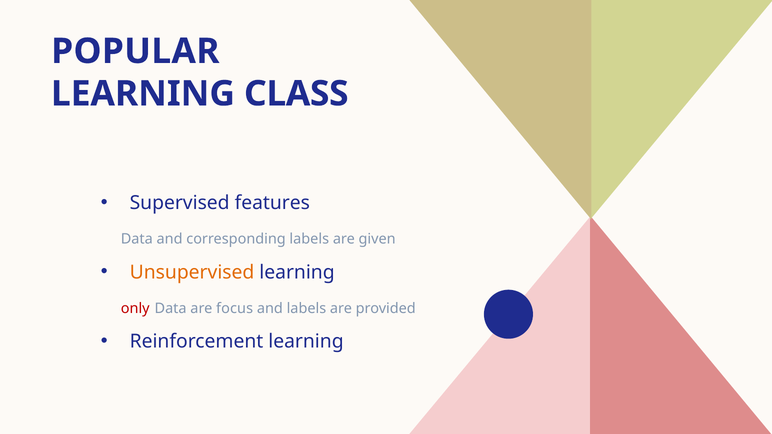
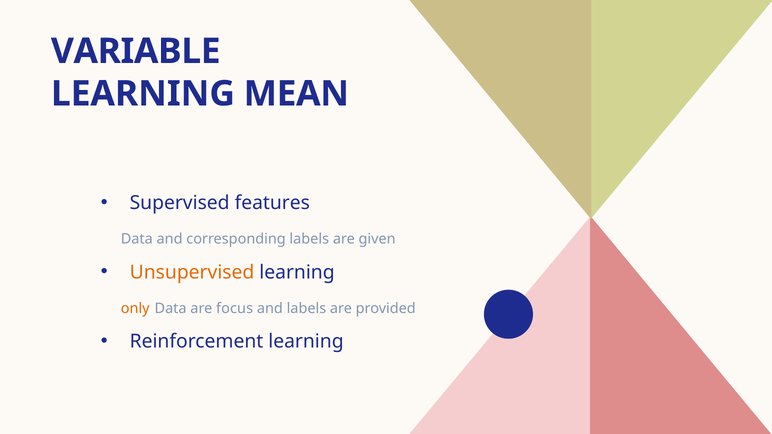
POPULAR: POPULAR -> VARIABLE (136, 51)
CLASS: CLASS -> MEAN (296, 94)
only colour: red -> orange (135, 309)
